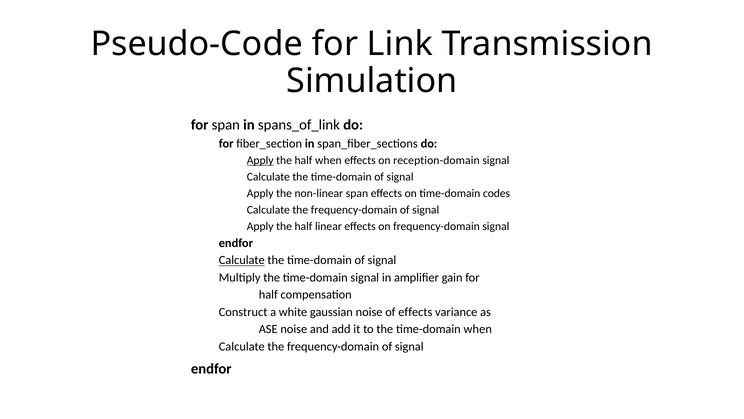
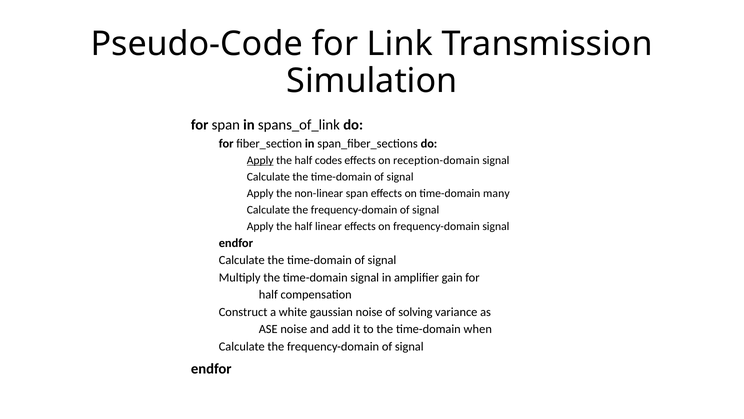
half when: when -> codes (328, 160)
codes: codes -> many (496, 193)
Calculate underline: present -> none (242, 260)
of effects: effects -> solving (415, 312)
